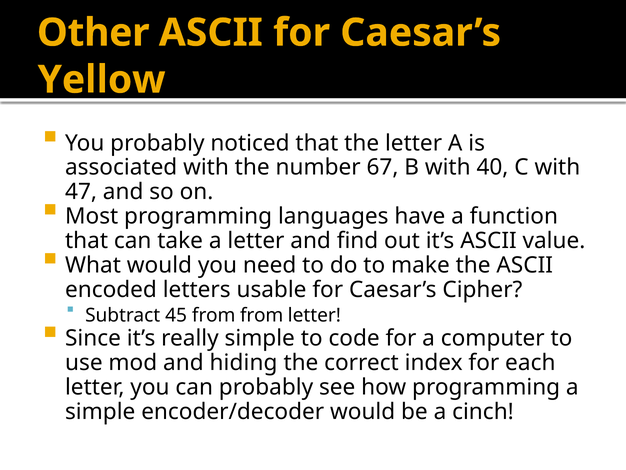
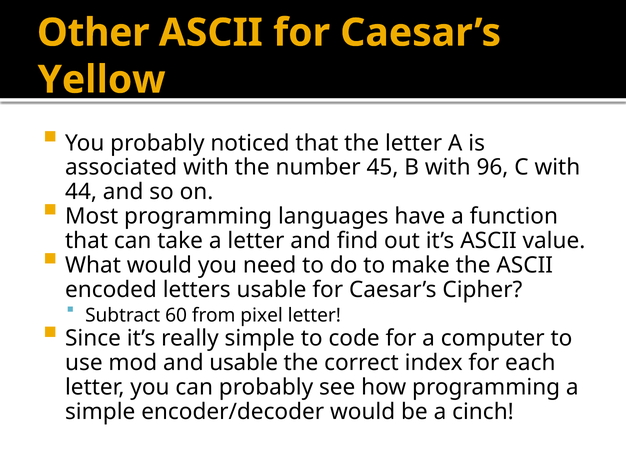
67: 67 -> 45 (383, 167)
40: 40 -> 96 (492, 167)
47: 47 -> 44 (81, 192)
45: 45 -> 60 (176, 315)
from from: from -> pixel (262, 315)
and hiding: hiding -> usable (244, 363)
